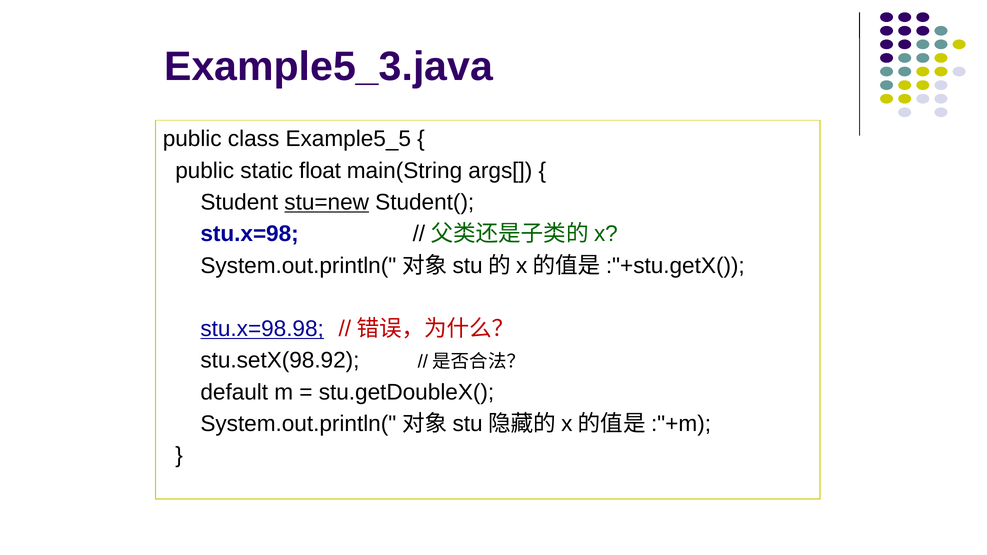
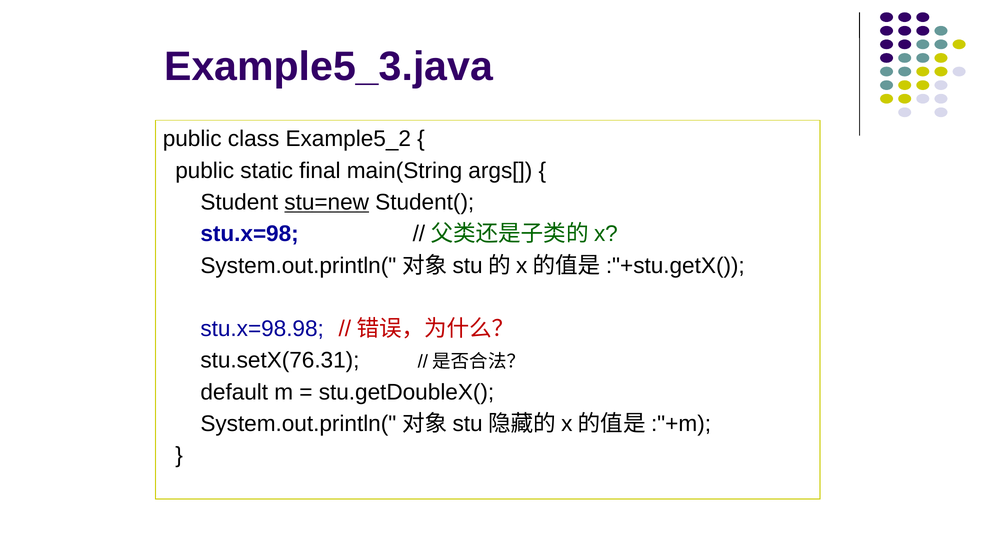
Example5_5: Example5_5 -> Example5_2 (348, 139)
float: float -> final (320, 171)
stu.x=98.98 underline: present -> none (262, 329)
stu.setX(98.92: stu.setX(98.92 -> stu.setX(76.31 (280, 361)
